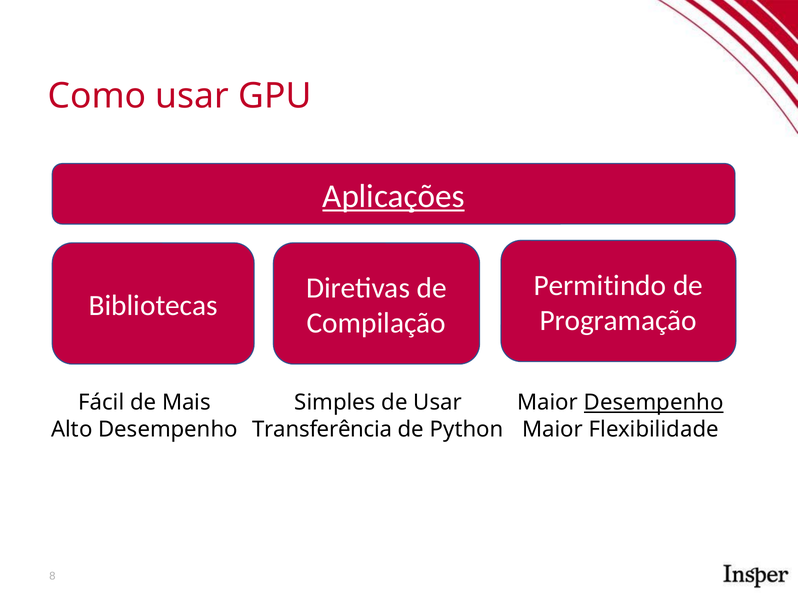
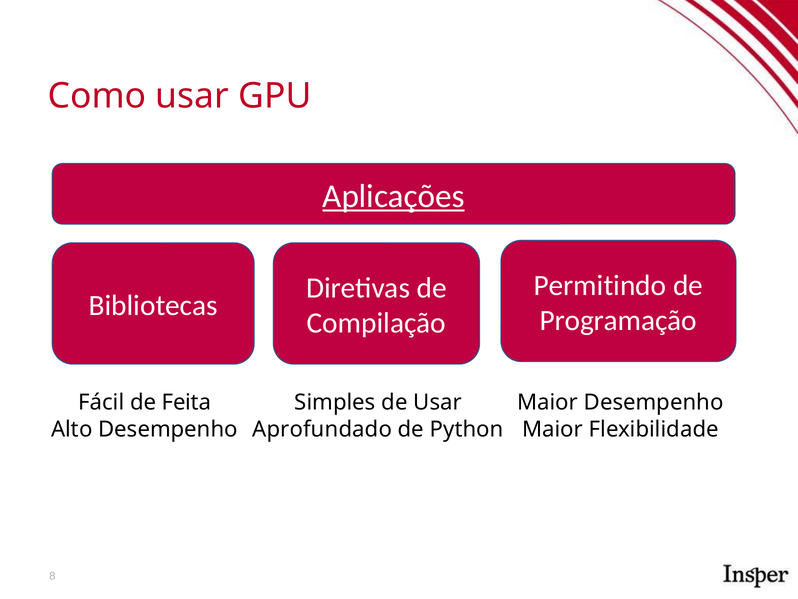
Mais: Mais -> Feita (186, 402)
Desempenho underline: present -> none (654, 402)
Transferência: Transferência -> Aprofundado (322, 429)
